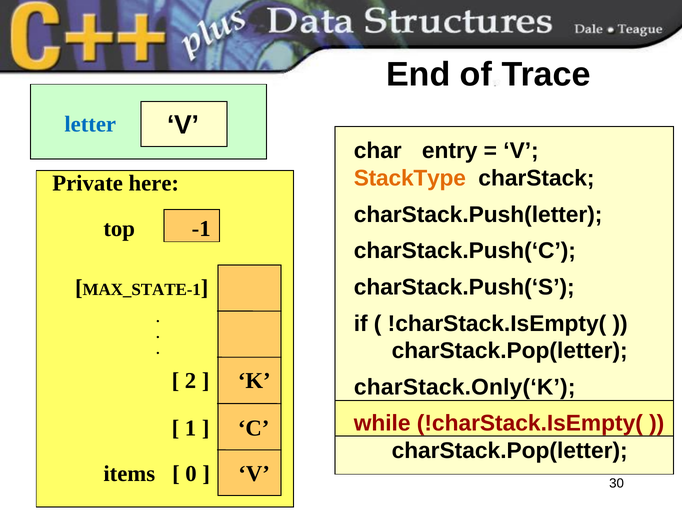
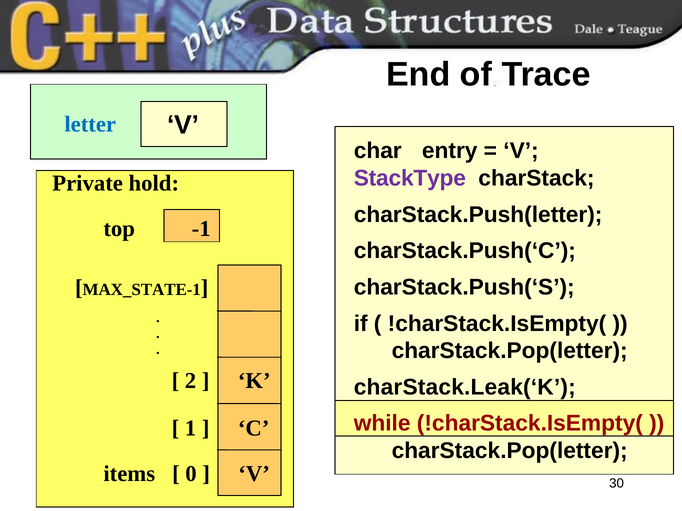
StackType colour: orange -> purple (410, 178)
here: here -> hold (154, 183)
charStack.Only(‘K: charStack.Only(‘K -> charStack.Leak(‘K (465, 387)
